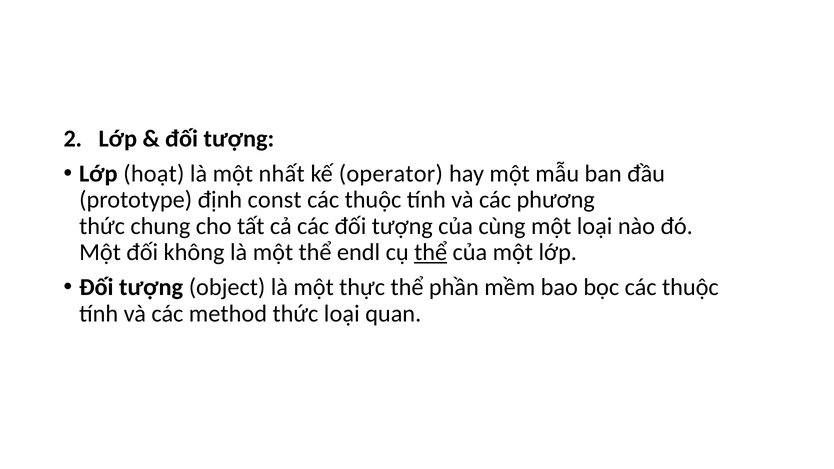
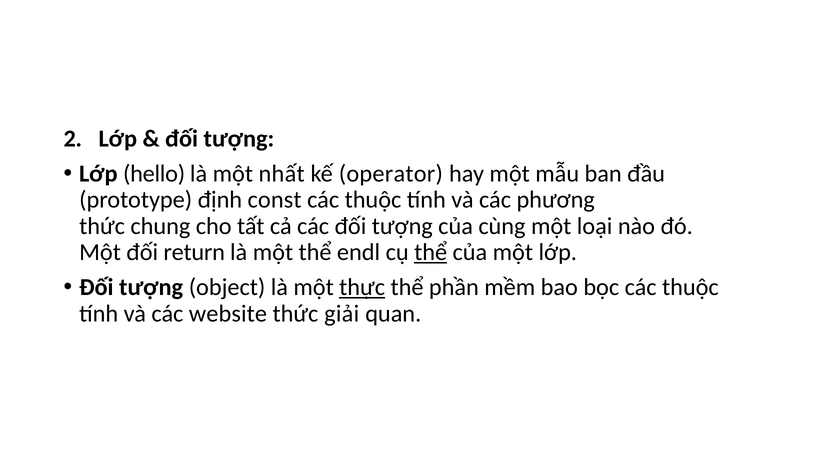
hoạt: hoạt -> hello (154, 174)
không: không -> return (194, 252)
thực underline: none -> present (362, 287)
method: method -> website (228, 314)
thức loại: loại -> giải (342, 314)
